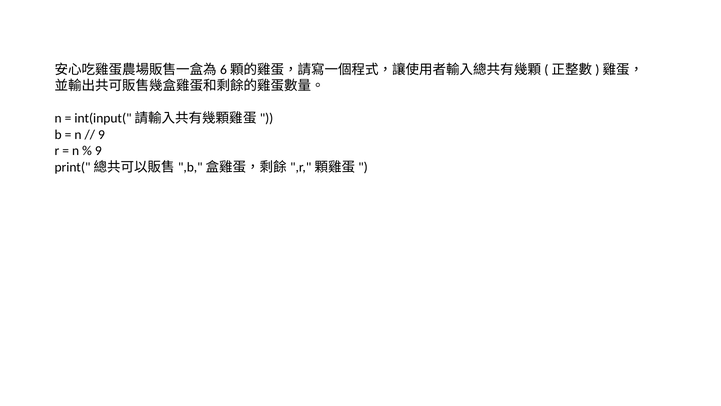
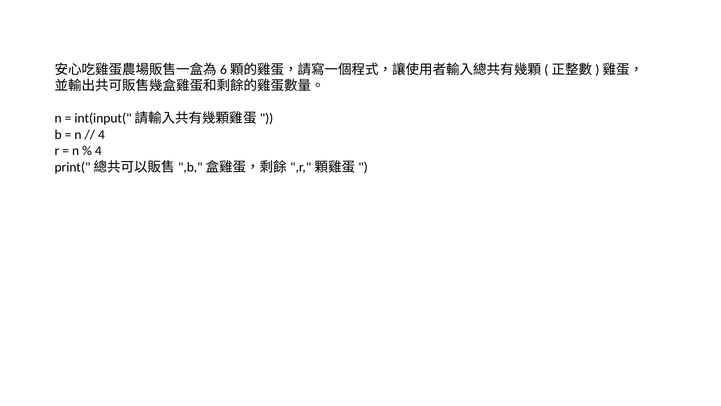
9: 9 -> 4 (101, 135)
9: 9 -> 4 (98, 151)
